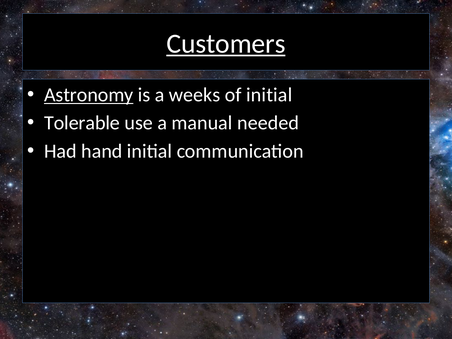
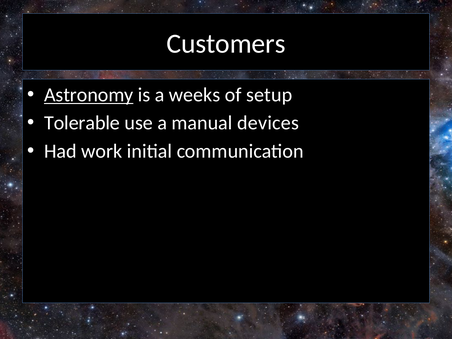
Customers underline: present -> none (226, 44)
of initial: initial -> setup (269, 95)
needed: needed -> devices (268, 123)
hand: hand -> work (102, 151)
